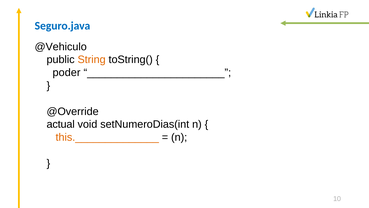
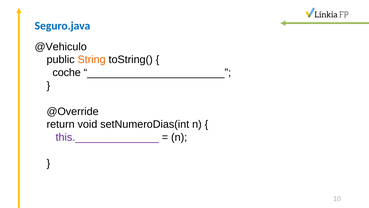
poder: poder -> coche (67, 72)
actual: actual -> return (61, 124)
this.______________ colour: orange -> purple (107, 137)
